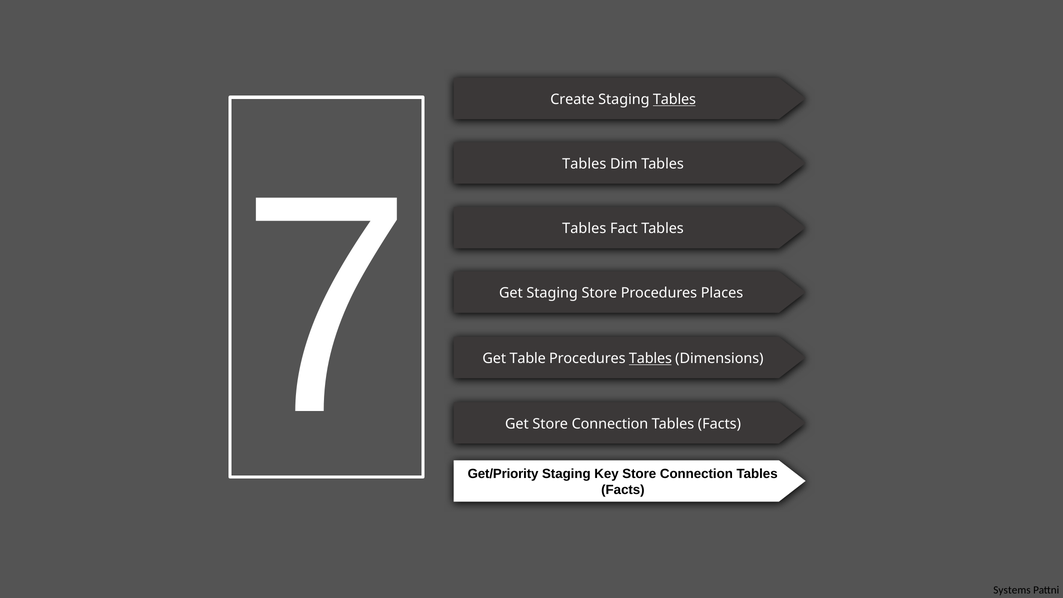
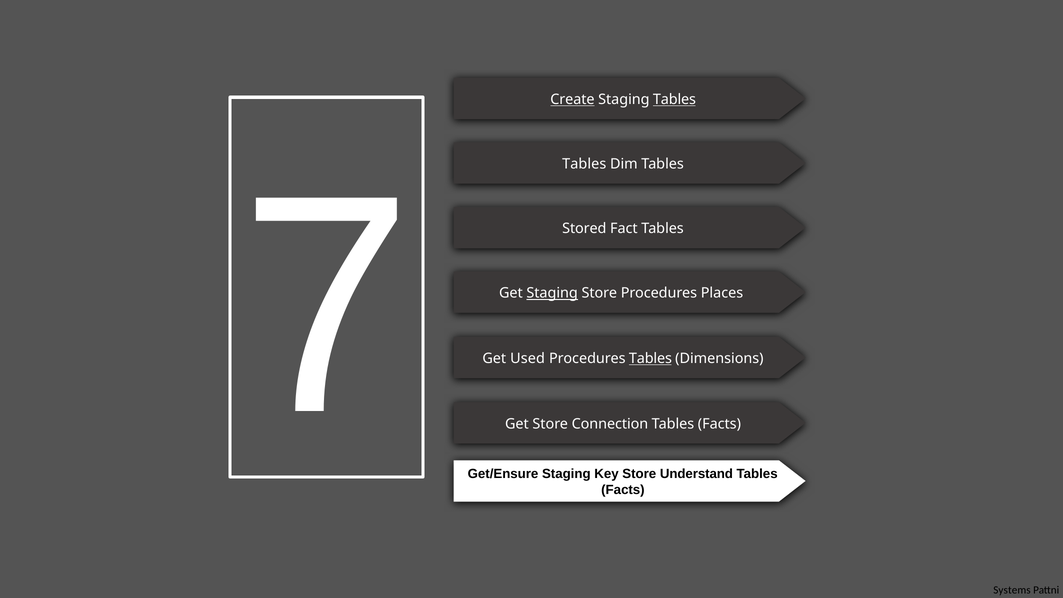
Create underline: none -> present (572, 99)
Tables: Tables -> Stored (584, 229)
Staging underline: none -> present (552, 293)
Table: Table -> Used (528, 358)
Get/Priority: Get/Priority -> Get/Ensure (503, 474)
Key Store Connection: Connection -> Understand (696, 474)
